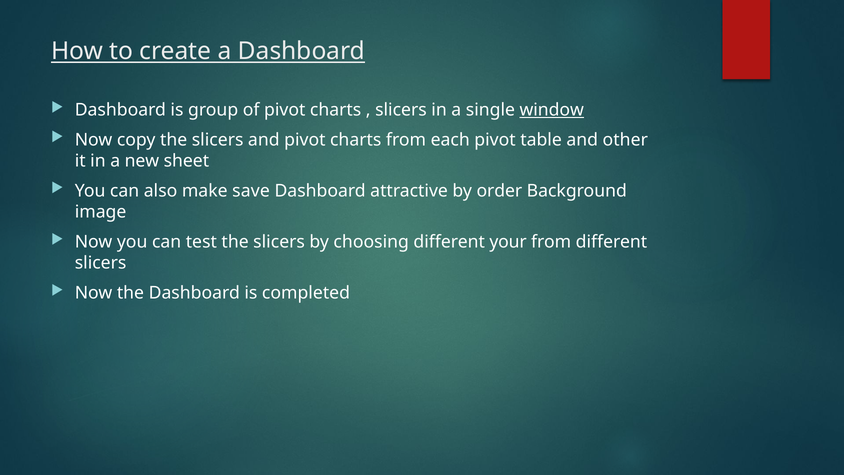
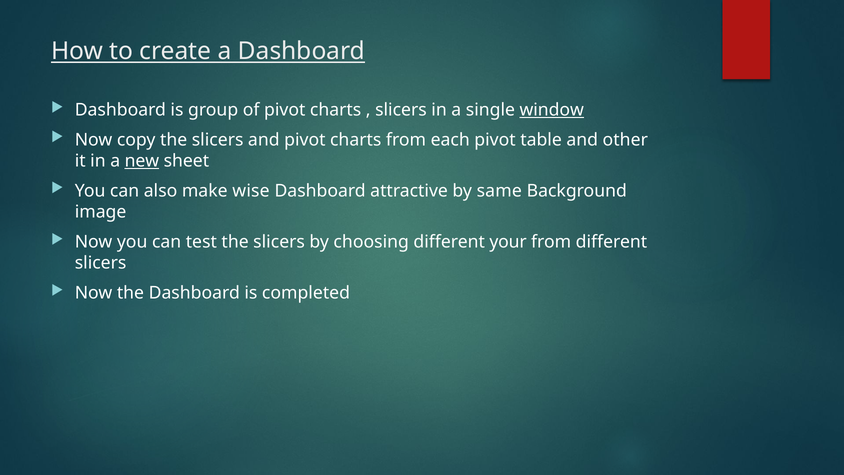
new underline: none -> present (142, 161)
save: save -> wise (251, 191)
order: order -> same (499, 191)
